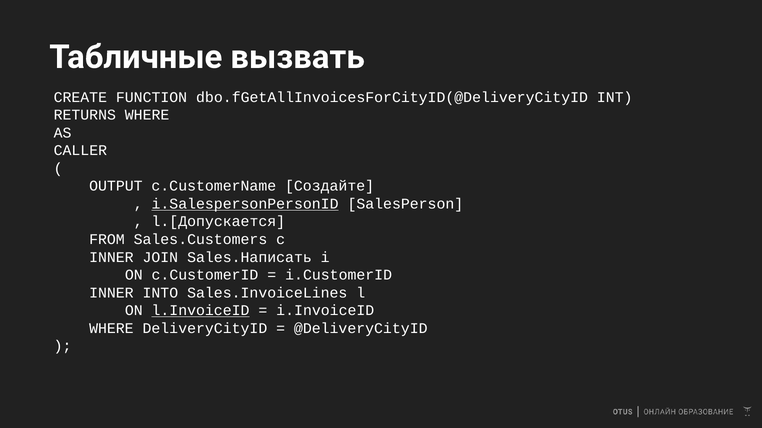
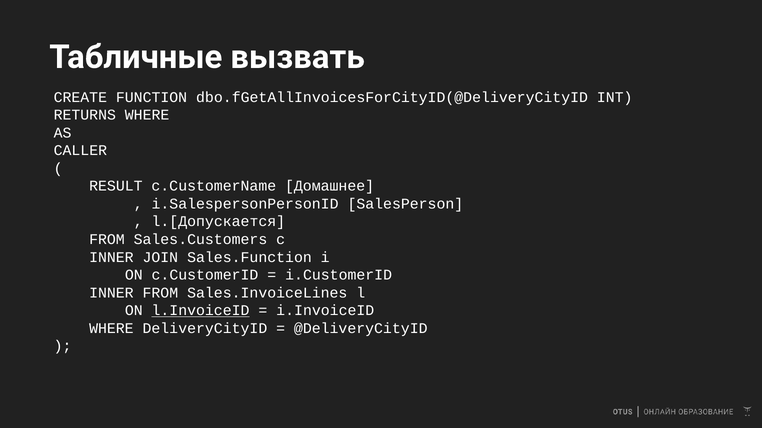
OUTPUT: OUTPUT -> RESULT (116, 186)
Создайте: Создайте -> Домашнее (330, 186)
i.SalespersonPersonID underline: present -> none (245, 204)
Sales.Написать: Sales.Написать -> Sales.Function (249, 258)
INNER INTO: INTO -> FROM (160, 293)
